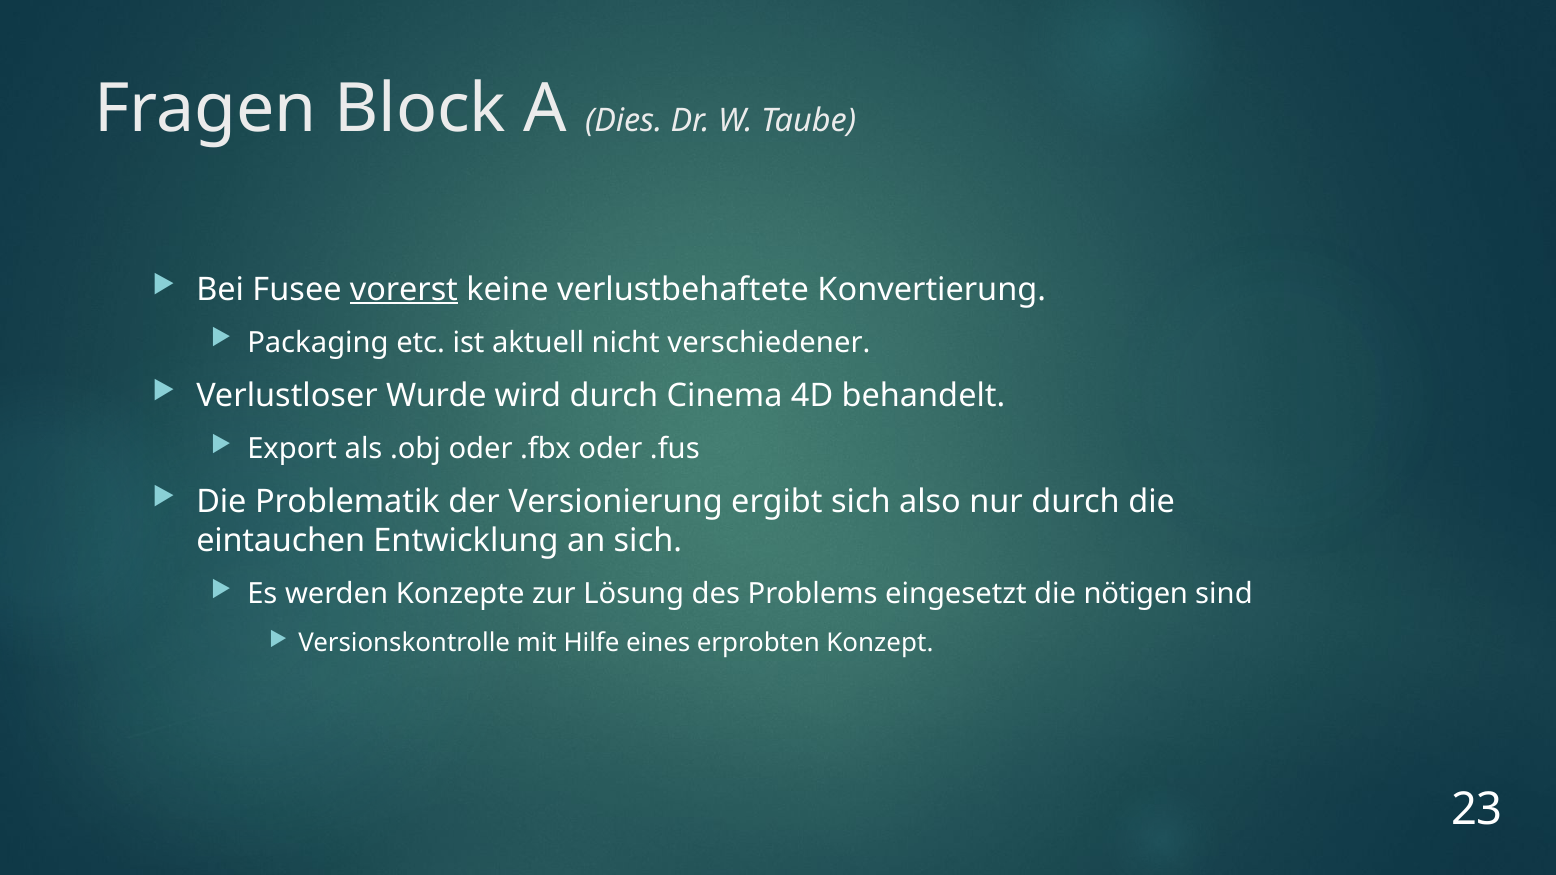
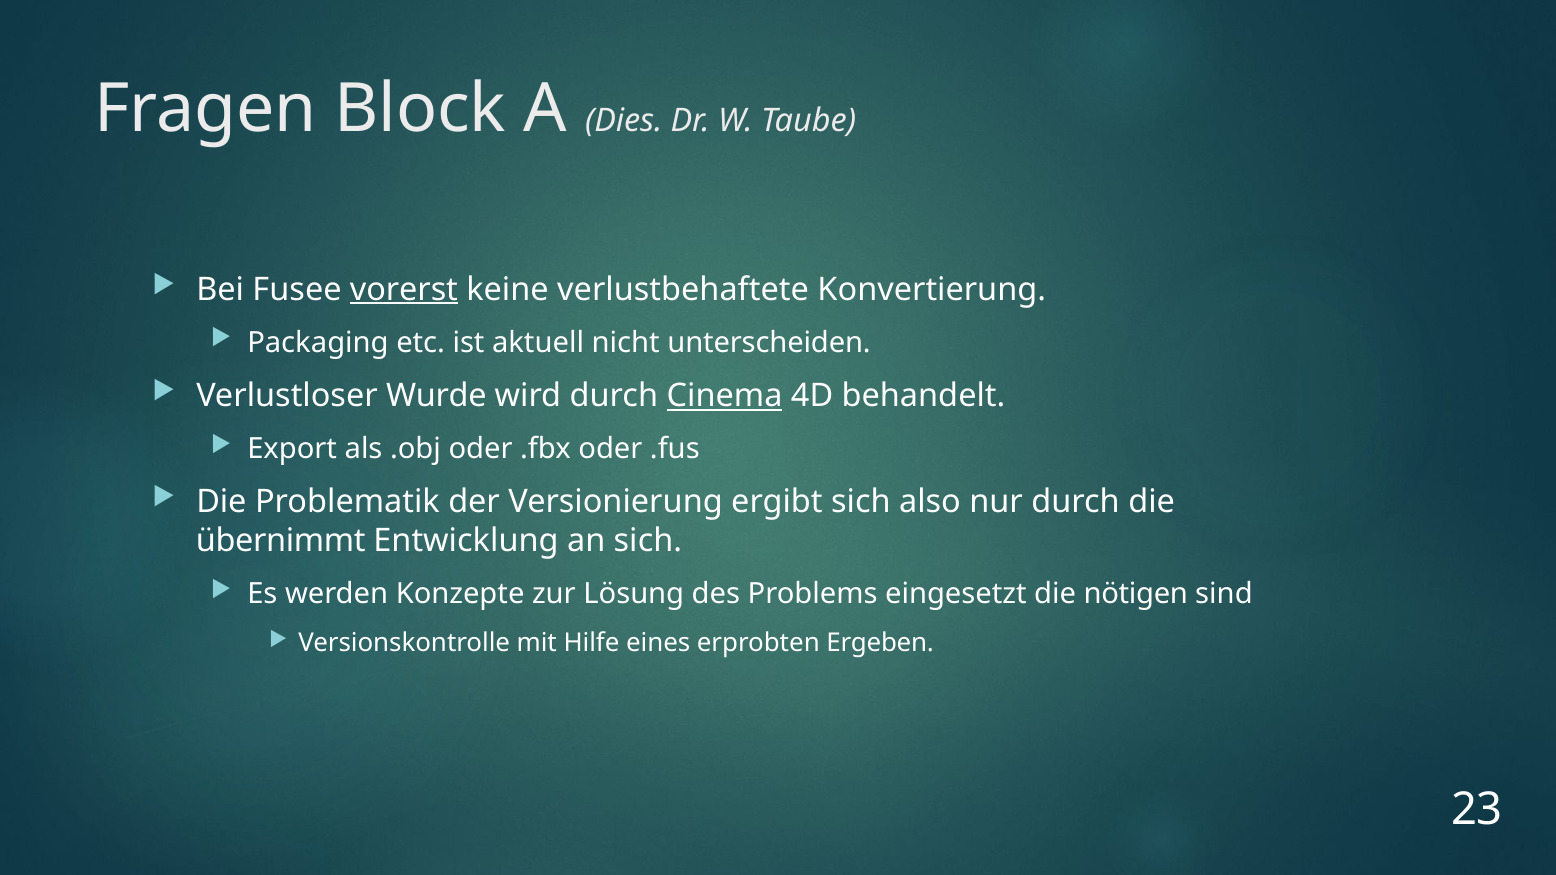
verschiedener: verschiedener -> unterscheiden (769, 343)
Cinema underline: none -> present (725, 396)
eintauchen: eintauchen -> übernimmt (281, 541)
Konzept: Konzept -> Ergeben (880, 643)
